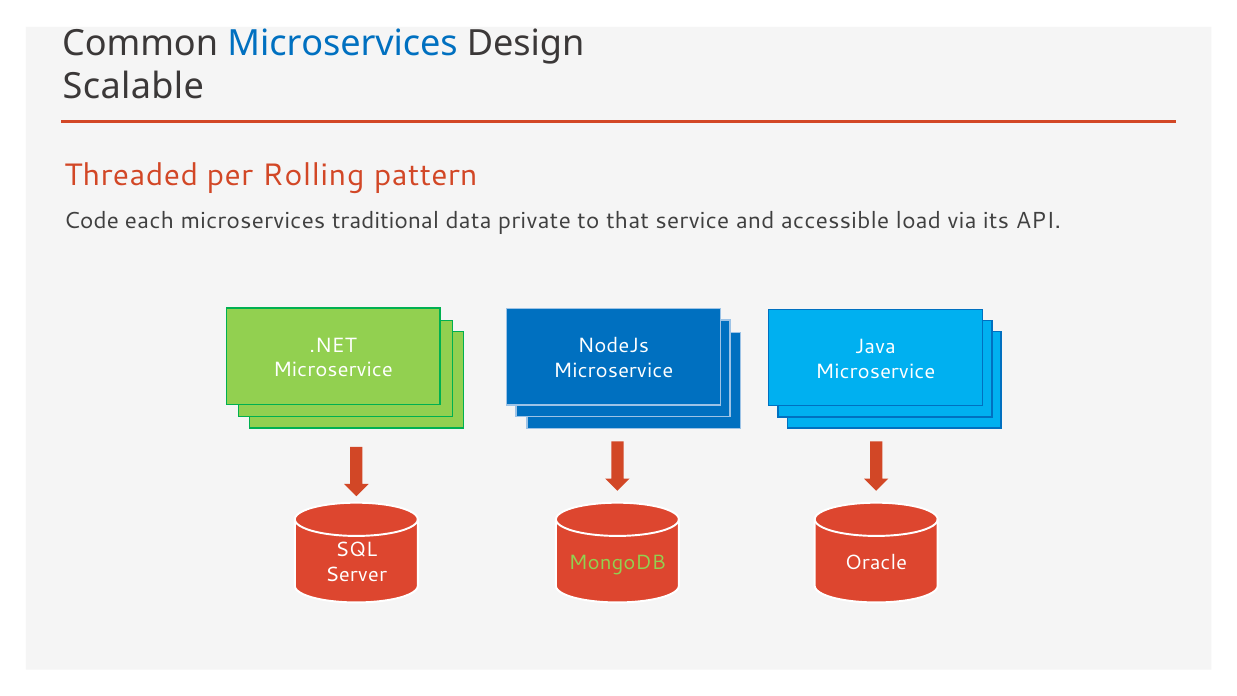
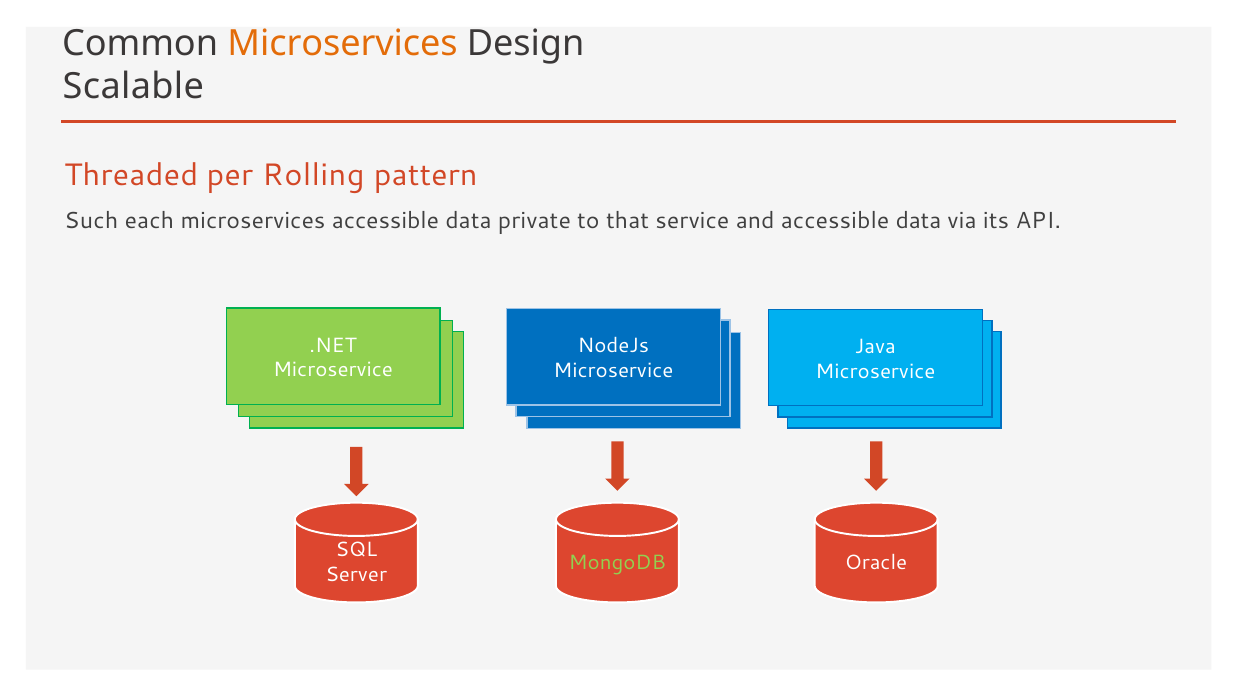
Microservices colour: blue -> orange (343, 43)
Code: Code -> Such (91, 221)
microservices traditional: traditional -> accessible (385, 221)
and accessible load: load -> data (918, 221)
